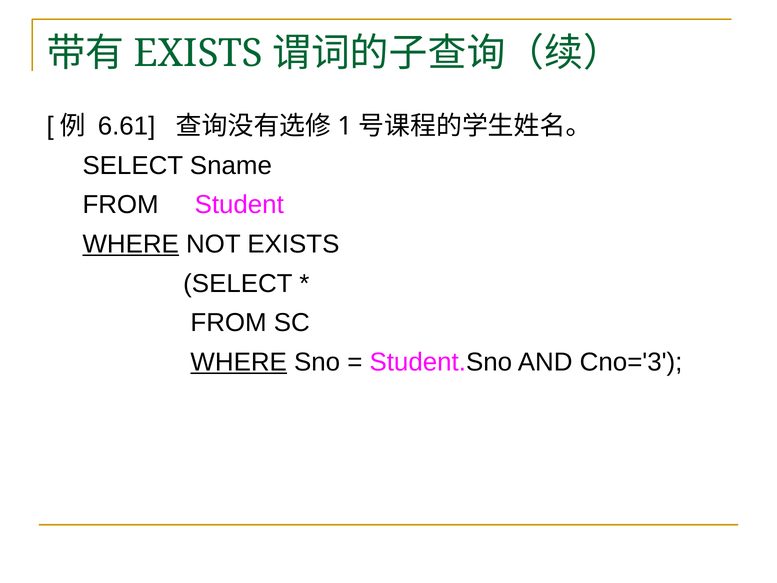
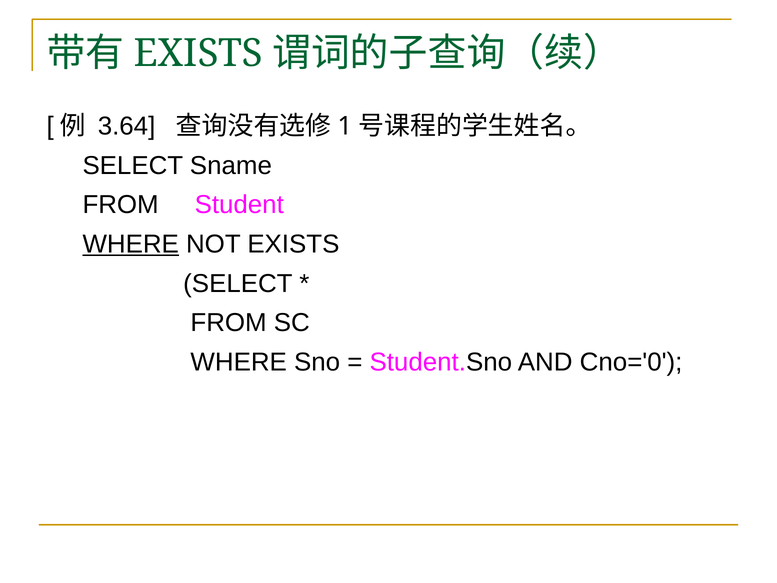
6.61: 6.61 -> 3.64 (127, 126)
WHERE underline: present -> none (239, 362)
Cno='3: Cno='3 -> Cno='0 (631, 362)
